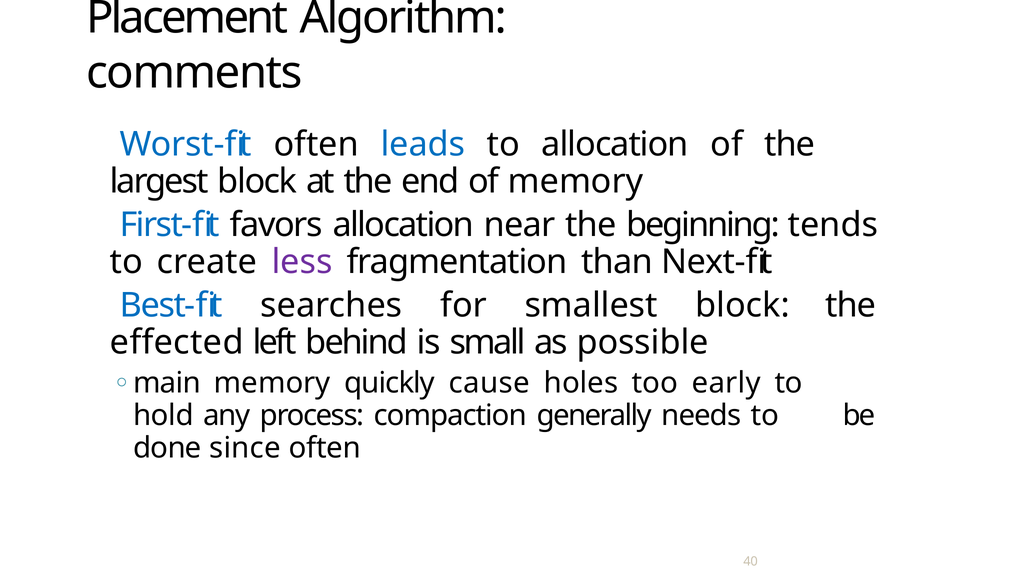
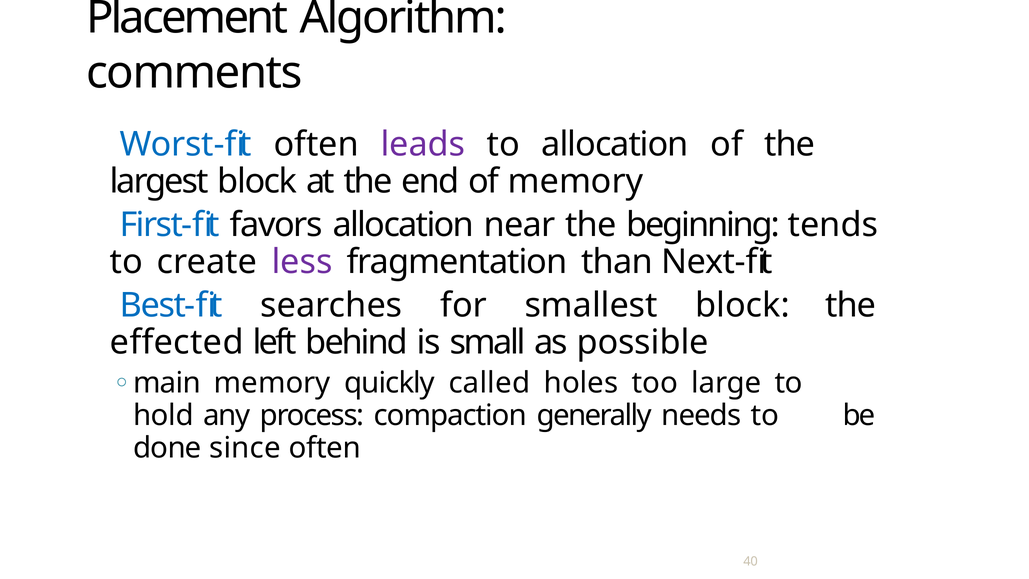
leads colour: blue -> purple (423, 144)
cause: cause -> called (489, 383)
early: early -> large (726, 383)
